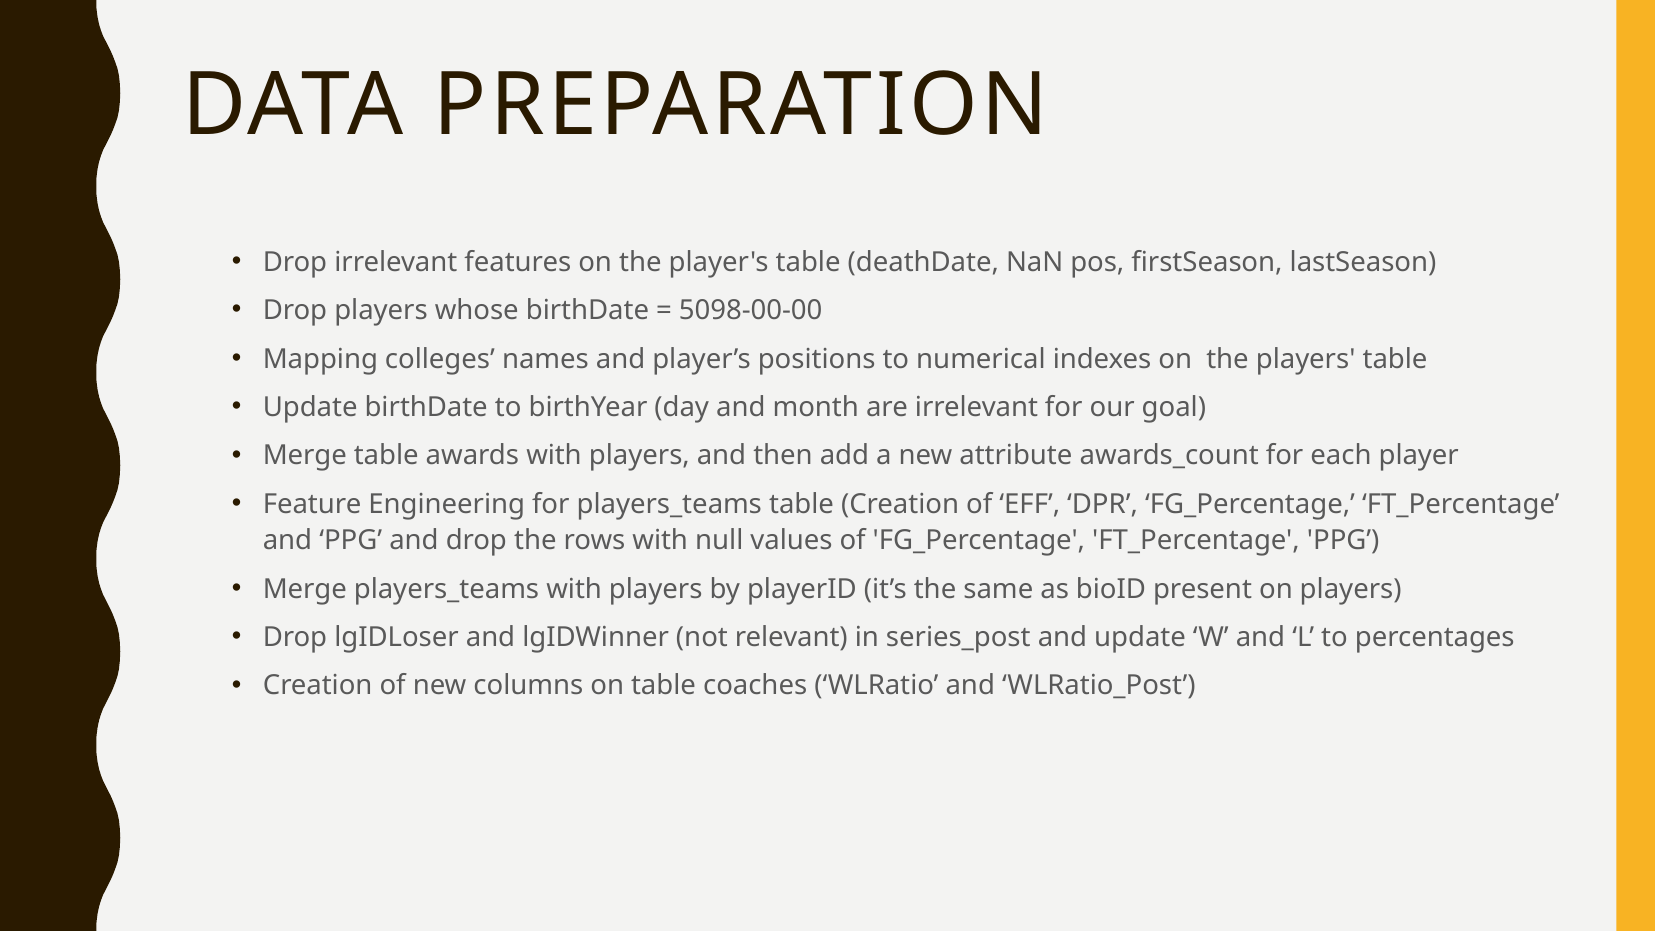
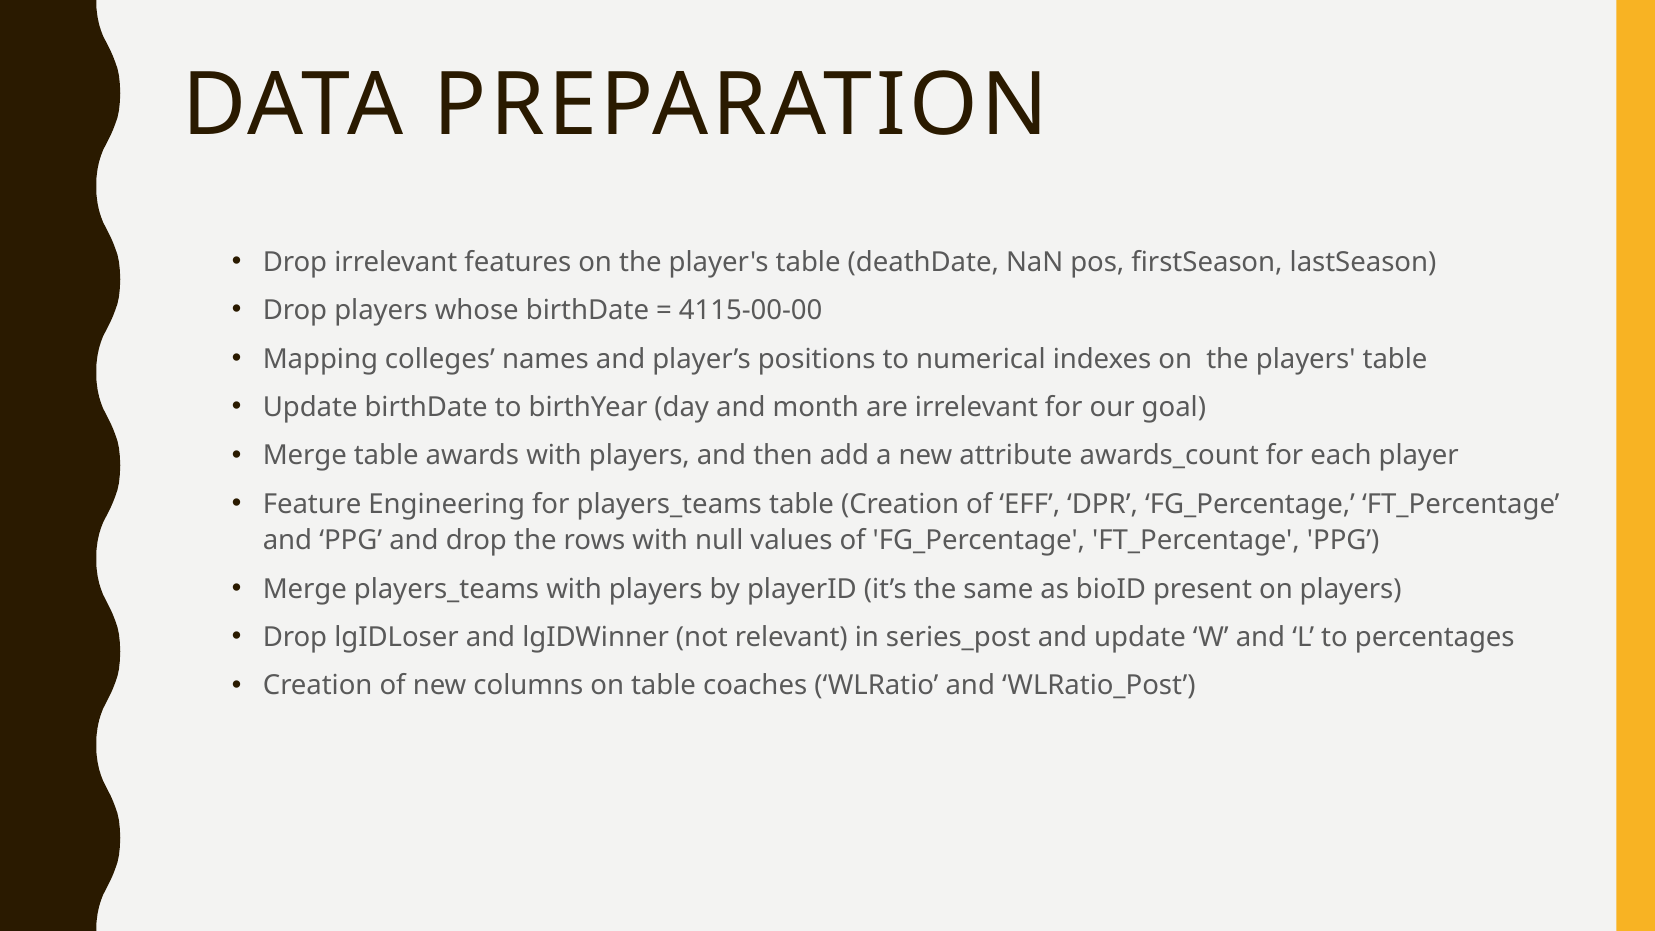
5098-00-00: 5098-00-00 -> 4115-00-00 (751, 310)
